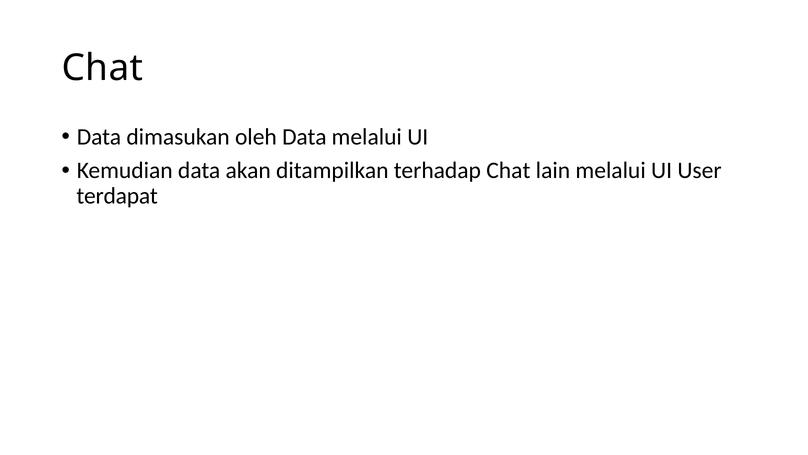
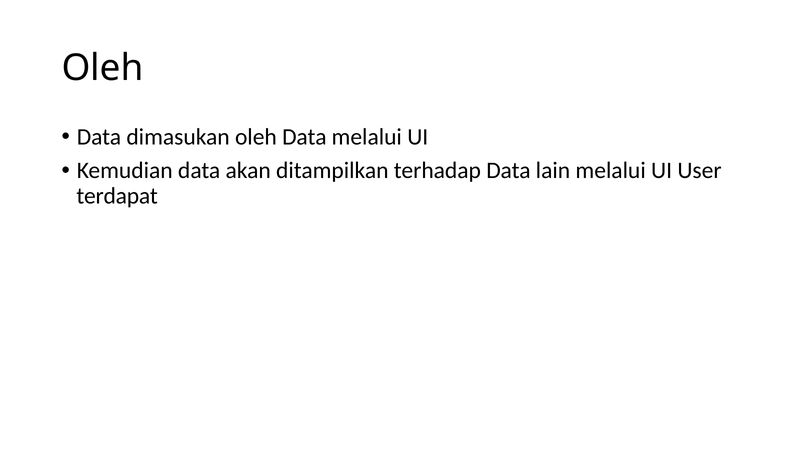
Chat: Chat -> Oleh (103, 68)
terhadap Chat: Chat -> Data (508, 170)
